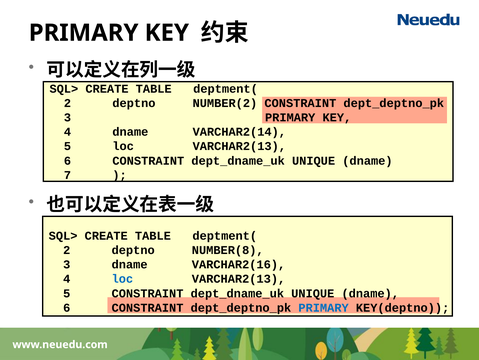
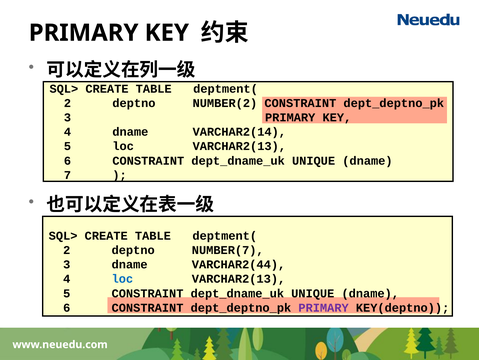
NUMBER(8: NUMBER(8 -> NUMBER(7 (228, 250)
VARCHAR2(16: VARCHAR2(16 -> VARCHAR2(44 (239, 264)
PRIMARY colour: blue -> purple (324, 307)
